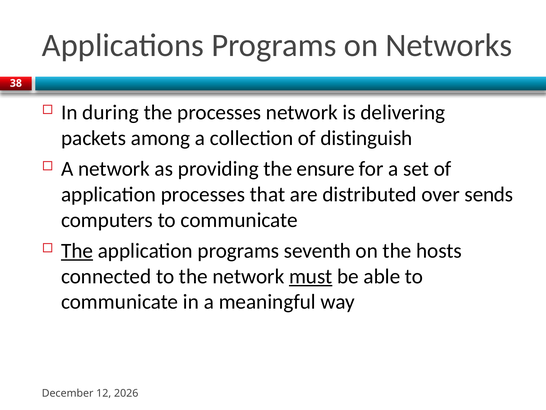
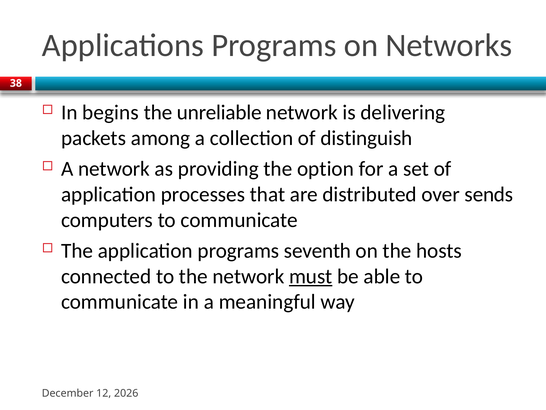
during: during -> begins (111, 112)
the processes: processes -> unreliable (219, 112)
ensure: ensure -> option (326, 169)
The underline: present -> none (77, 251)
